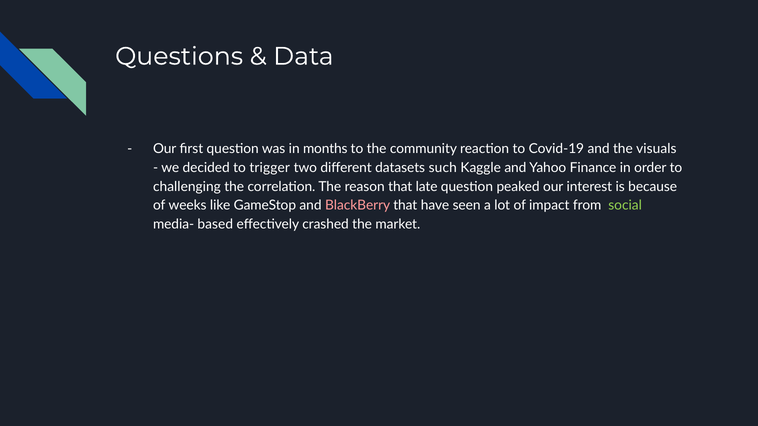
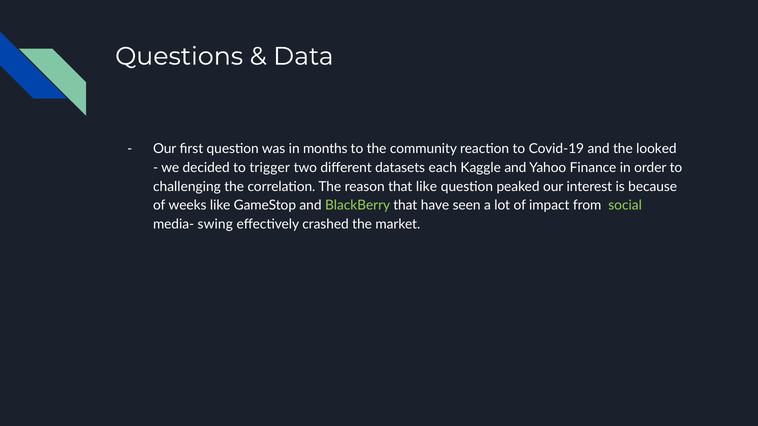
visuals: visuals -> looked (656, 149)
such: such -> each (443, 168)
that late: late -> like (426, 187)
BlackBerry colour: pink -> light green (358, 206)
based: based -> swing (215, 224)
